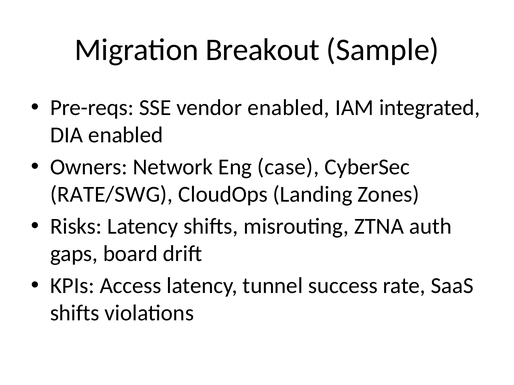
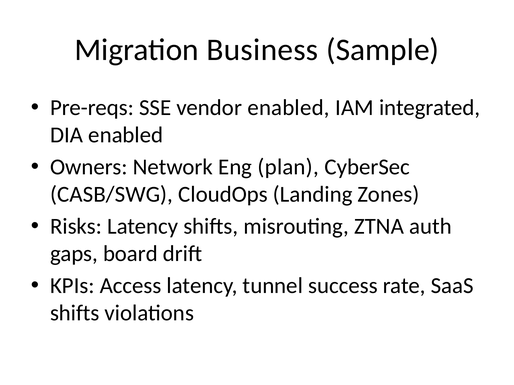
Breakout: Breakout -> Business (262, 50)
case: case -> plan (288, 167)
RATE/SWG: RATE/SWG -> CASB/SWG (112, 195)
